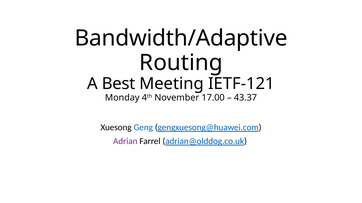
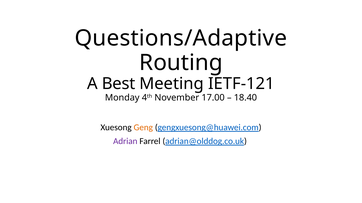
Bandwidth/Adaptive: Bandwidth/Adaptive -> Questions/Adaptive (181, 38)
43.37: 43.37 -> 18.40 (245, 98)
Geng colour: blue -> orange (143, 128)
